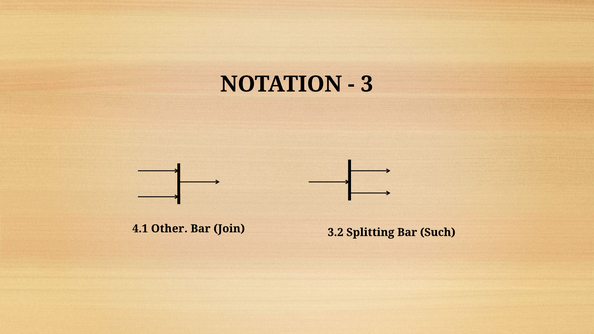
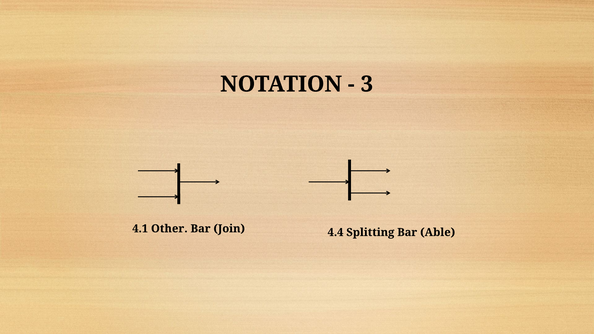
3.2: 3.2 -> 4.4 (336, 232)
Such: Such -> Able (438, 232)
